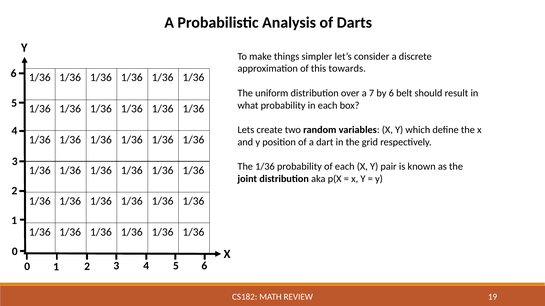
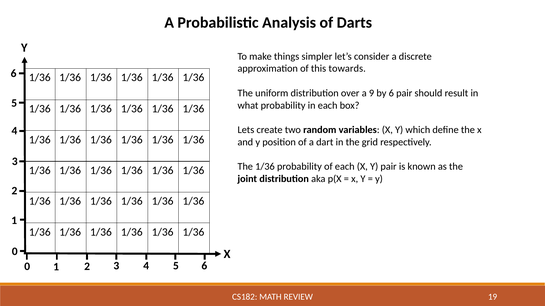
7: 7 -> 9 (372, 93)
6 belt: belt -> pair (404, 93)
